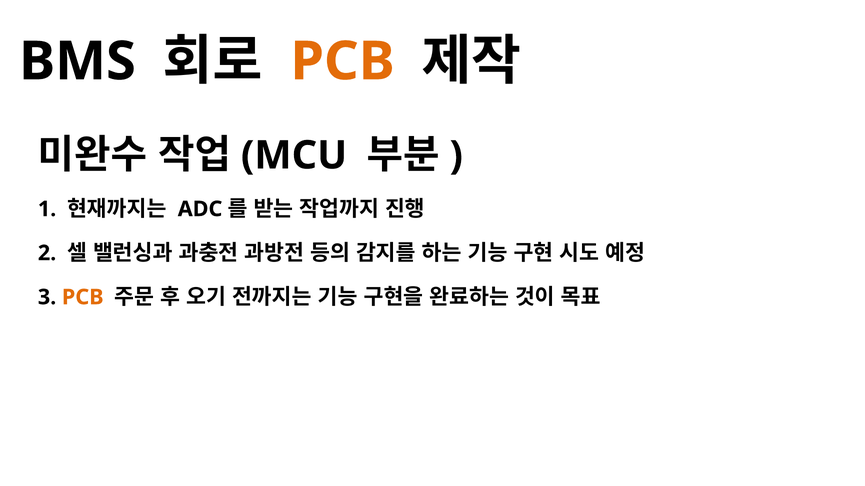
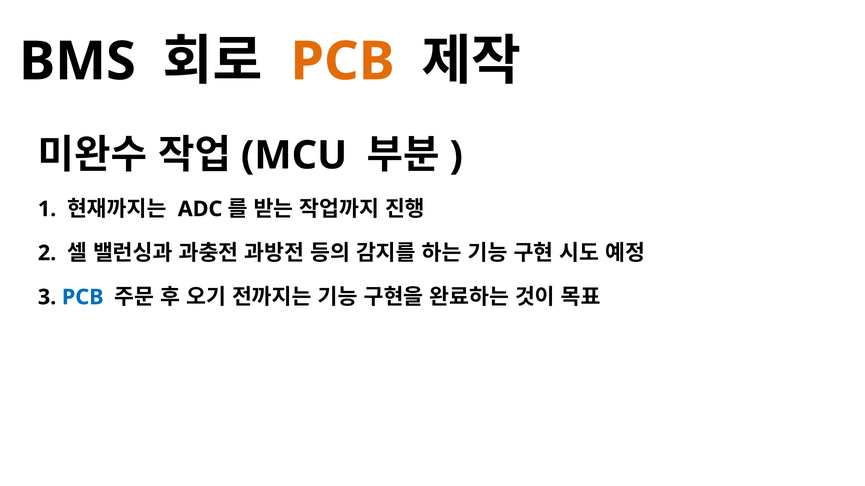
PCB colour: orange -> blue (83, 297)
